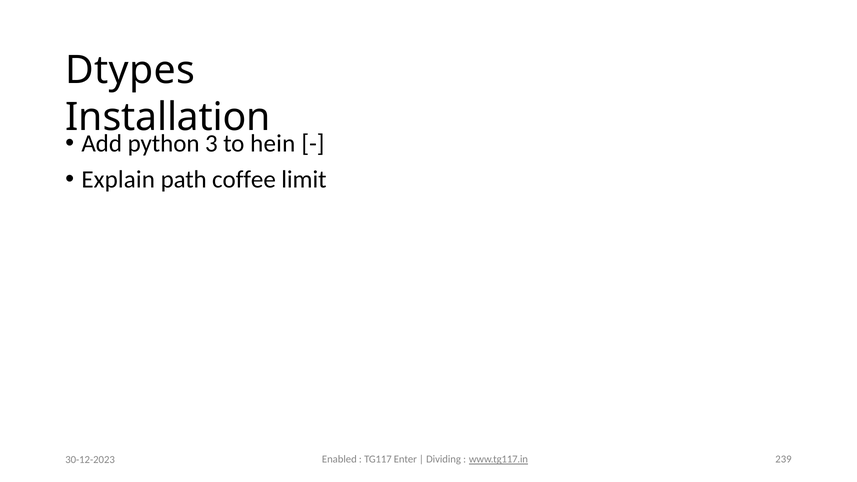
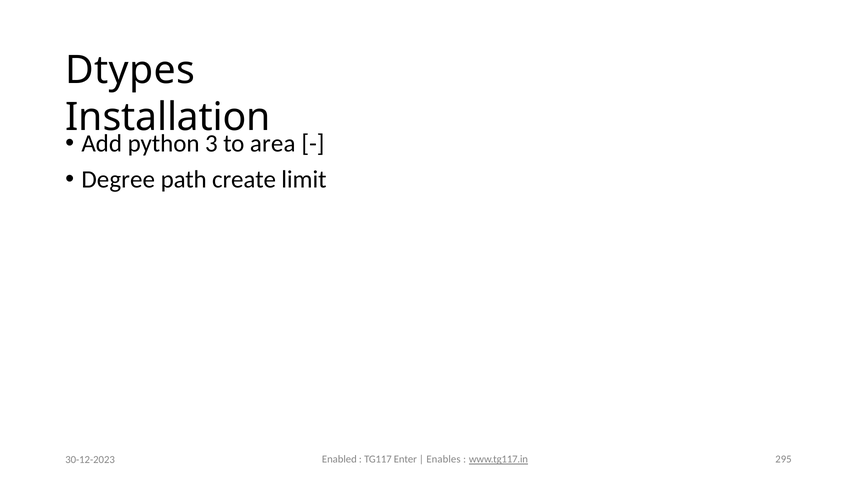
hein: hein -> area (273, 144)
Explain: Explain -> Degree (118, 180)
coffee: coffee -> create (244, 180)
Dividing: Dividing -> Enables (443, 459)
239: 239 -> 295 (783, 459)
